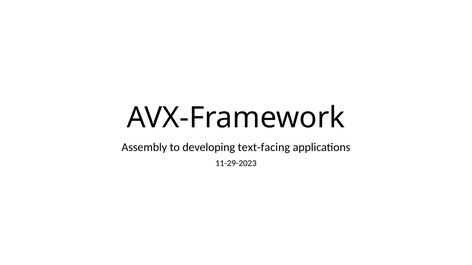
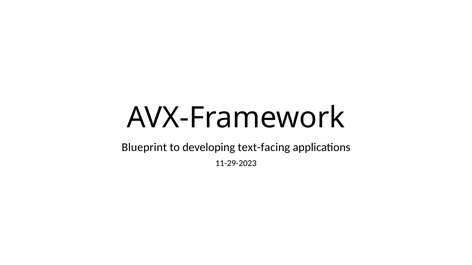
Assembly: Assembly -> Blueprint (144, 148)
